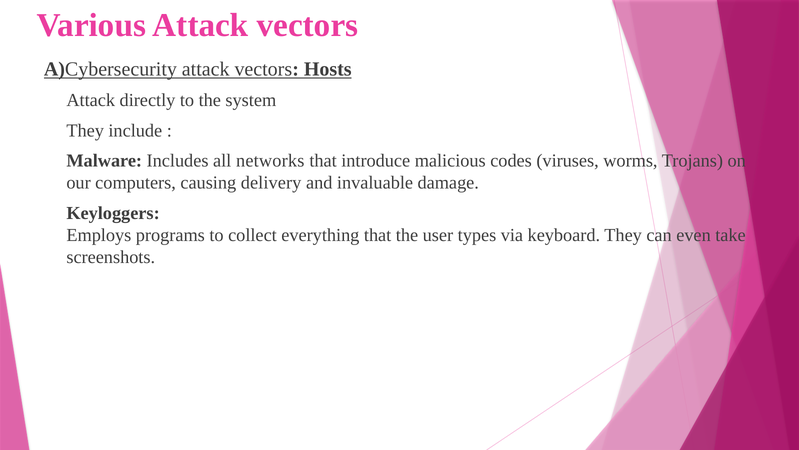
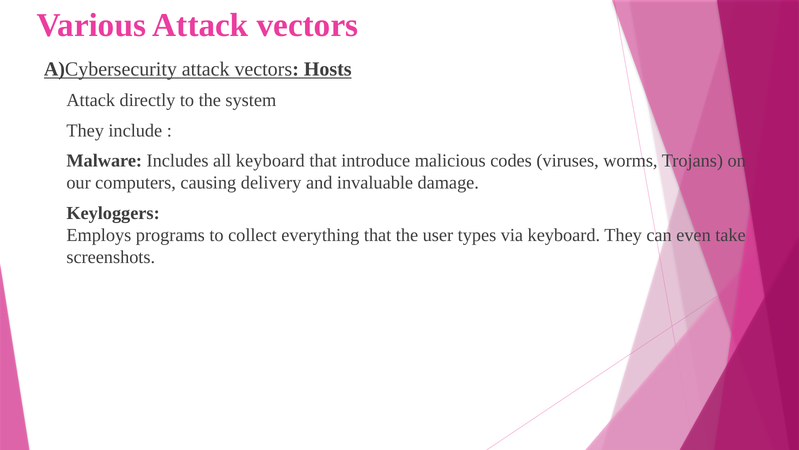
all networks: networks -> keyboard (270, 161)
